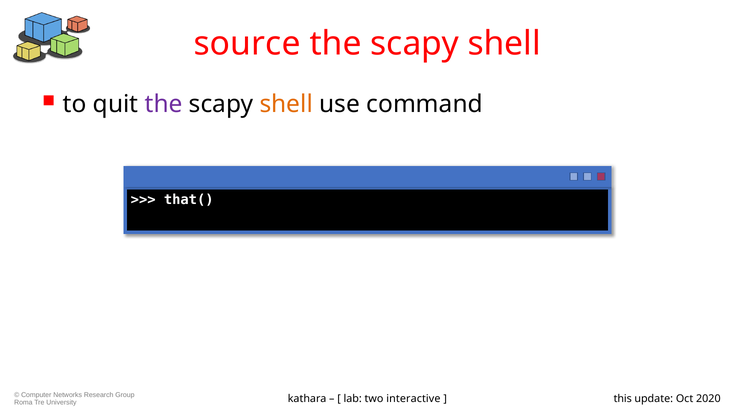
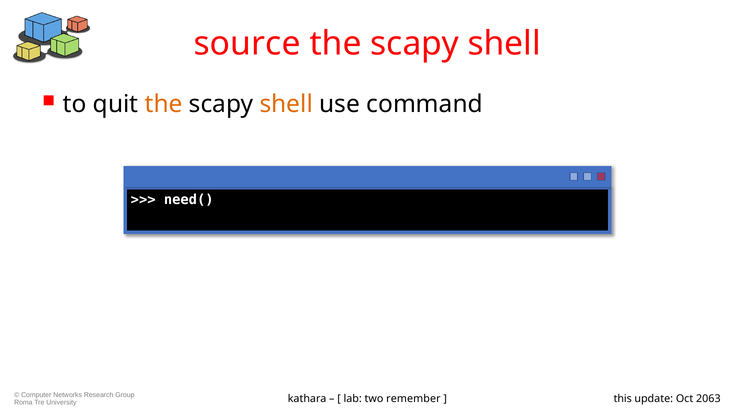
the colour: purple -> orange (164, 104)
that(: that( -> need( (189, 200)
interactive: interactive -> remember (413, 399)
2020: 2020 -> 2063 (708, 399)
